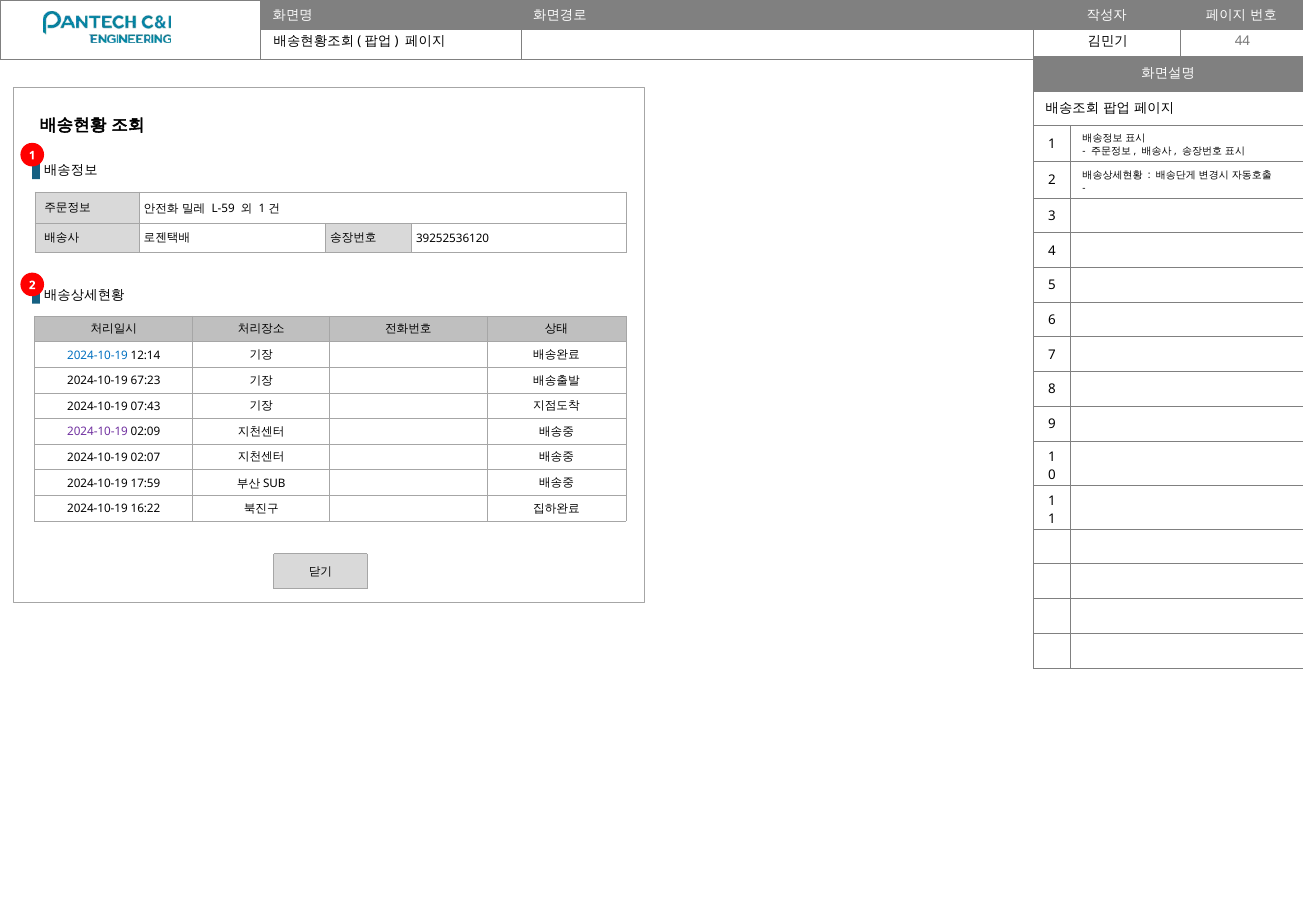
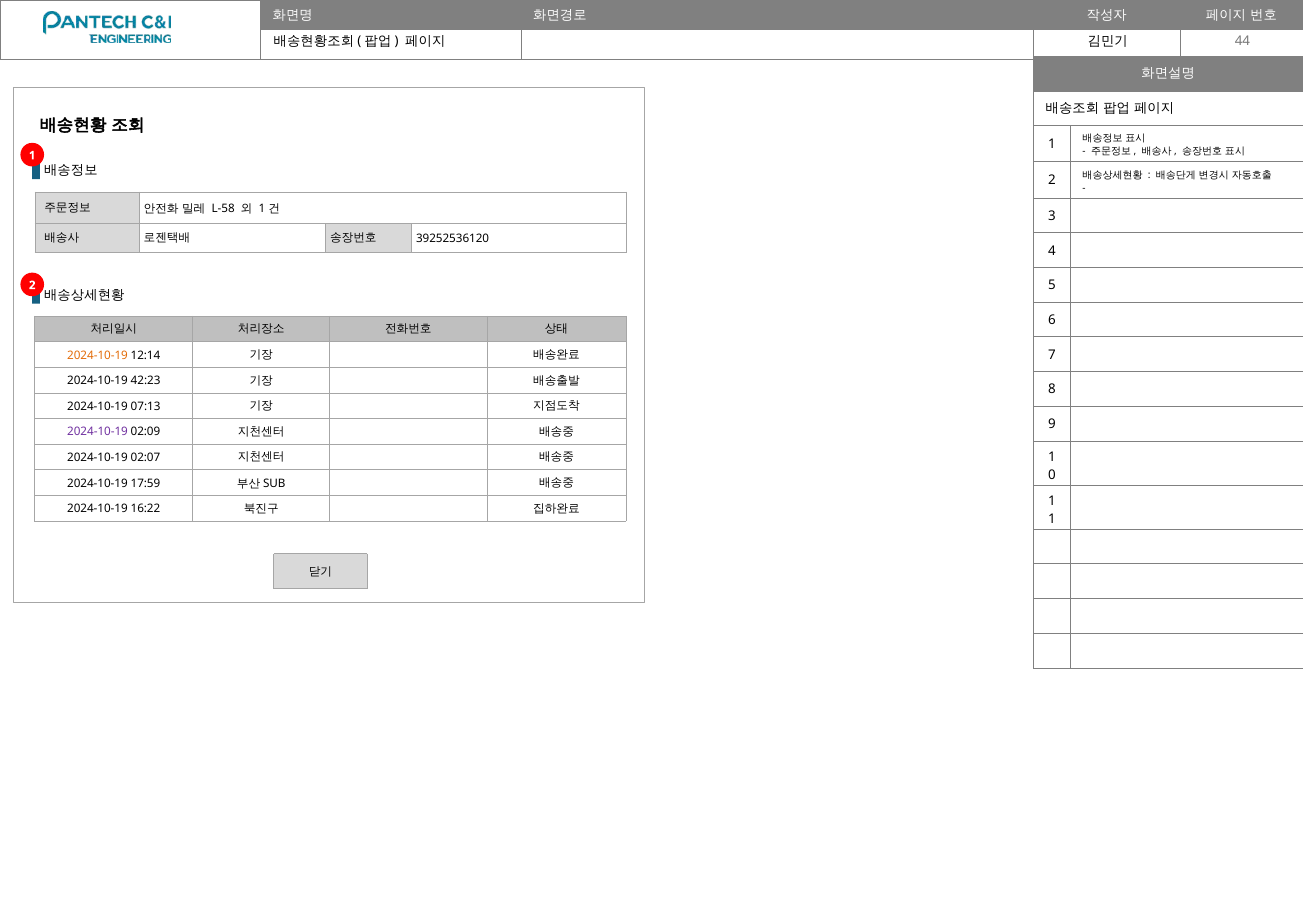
L-59: L-59 -> L-58 (223, 208)
2024-10-19 colour: blue -> orange (98, 355)
67:23: 67:23 -> 42:23 (146, 381)
07:43: 07:43 -> 07:13 (146, 406)
